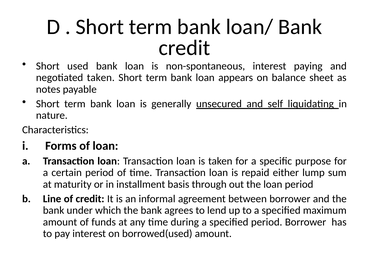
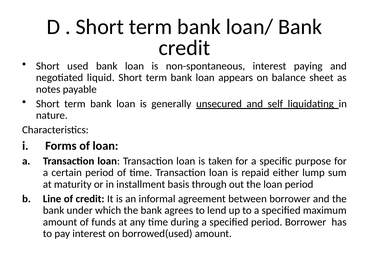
negotiated taken: taken -> liquid (101, 78)
